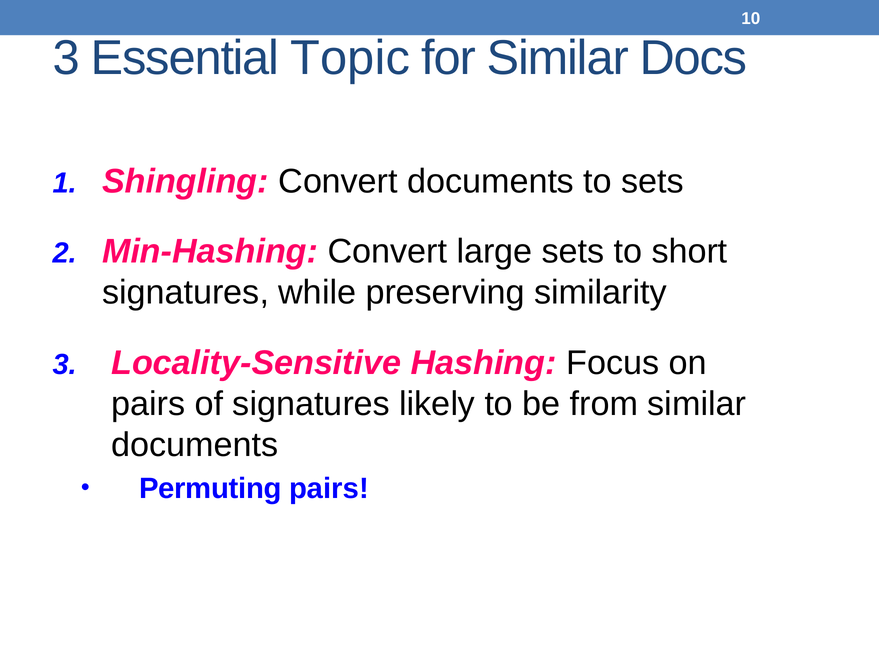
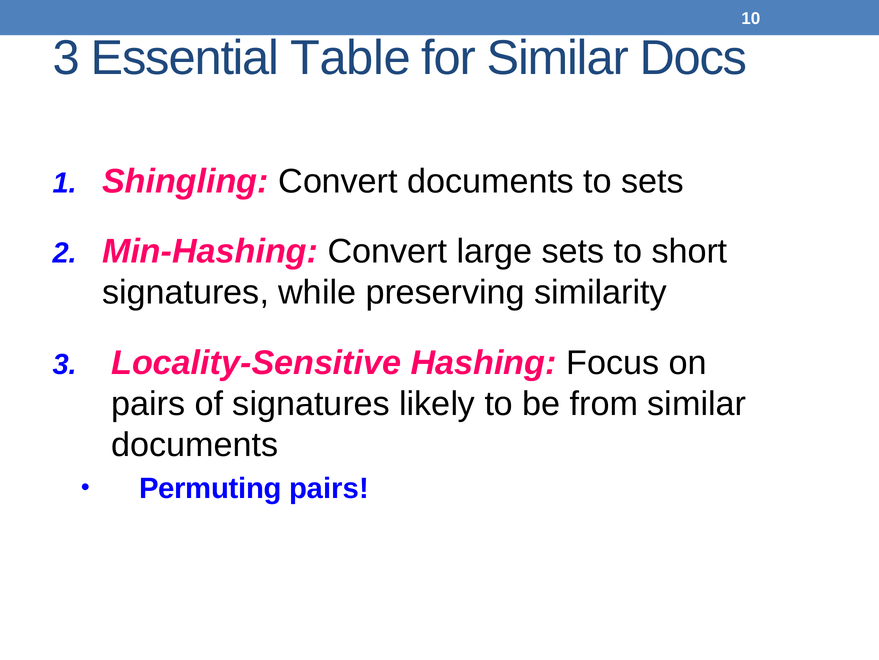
Topic: Topic -> Table (351, 58)
